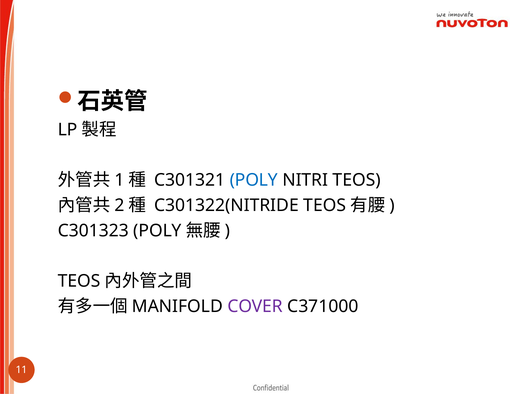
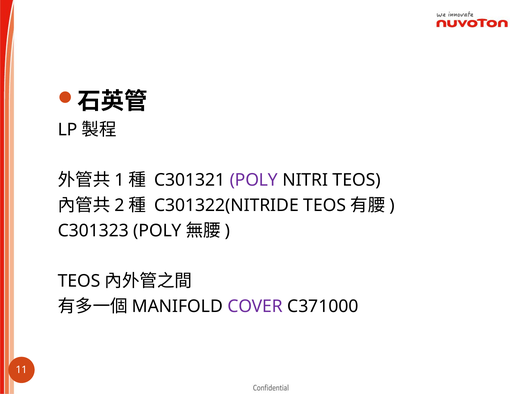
POLY colour: blue -> purple (254, 180)
